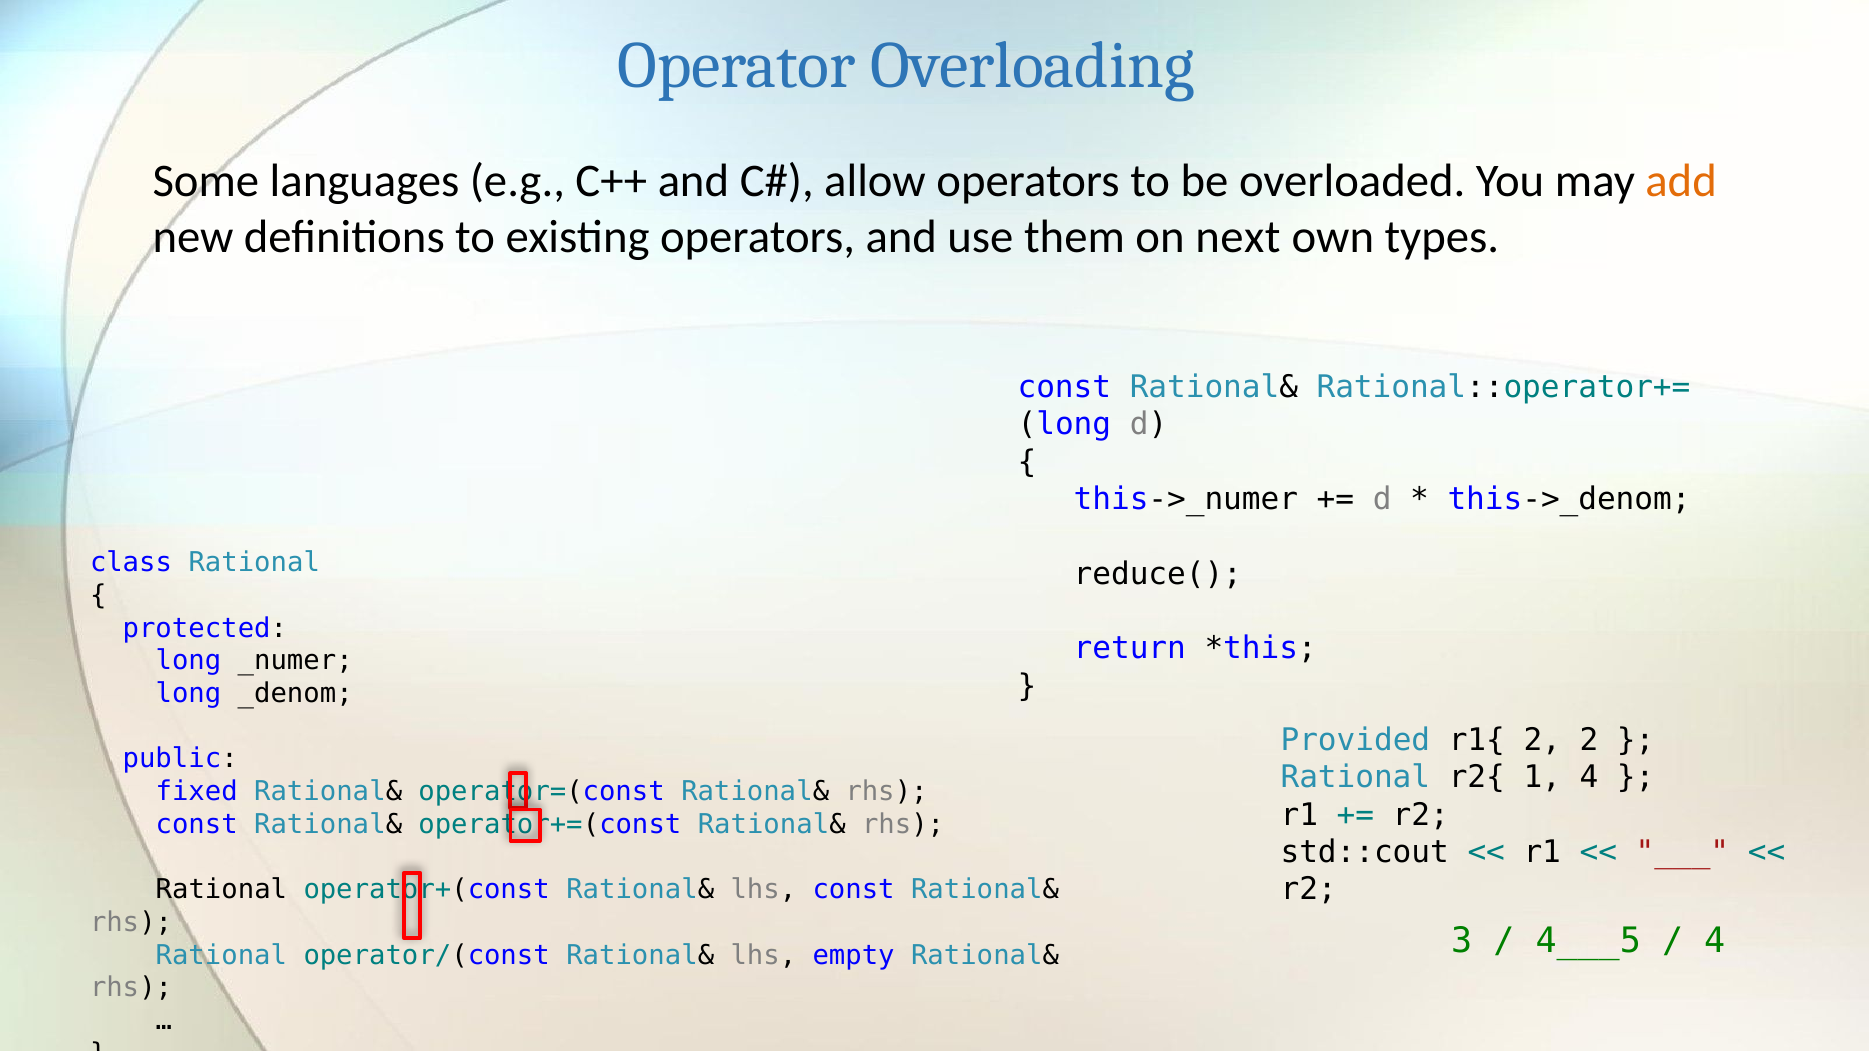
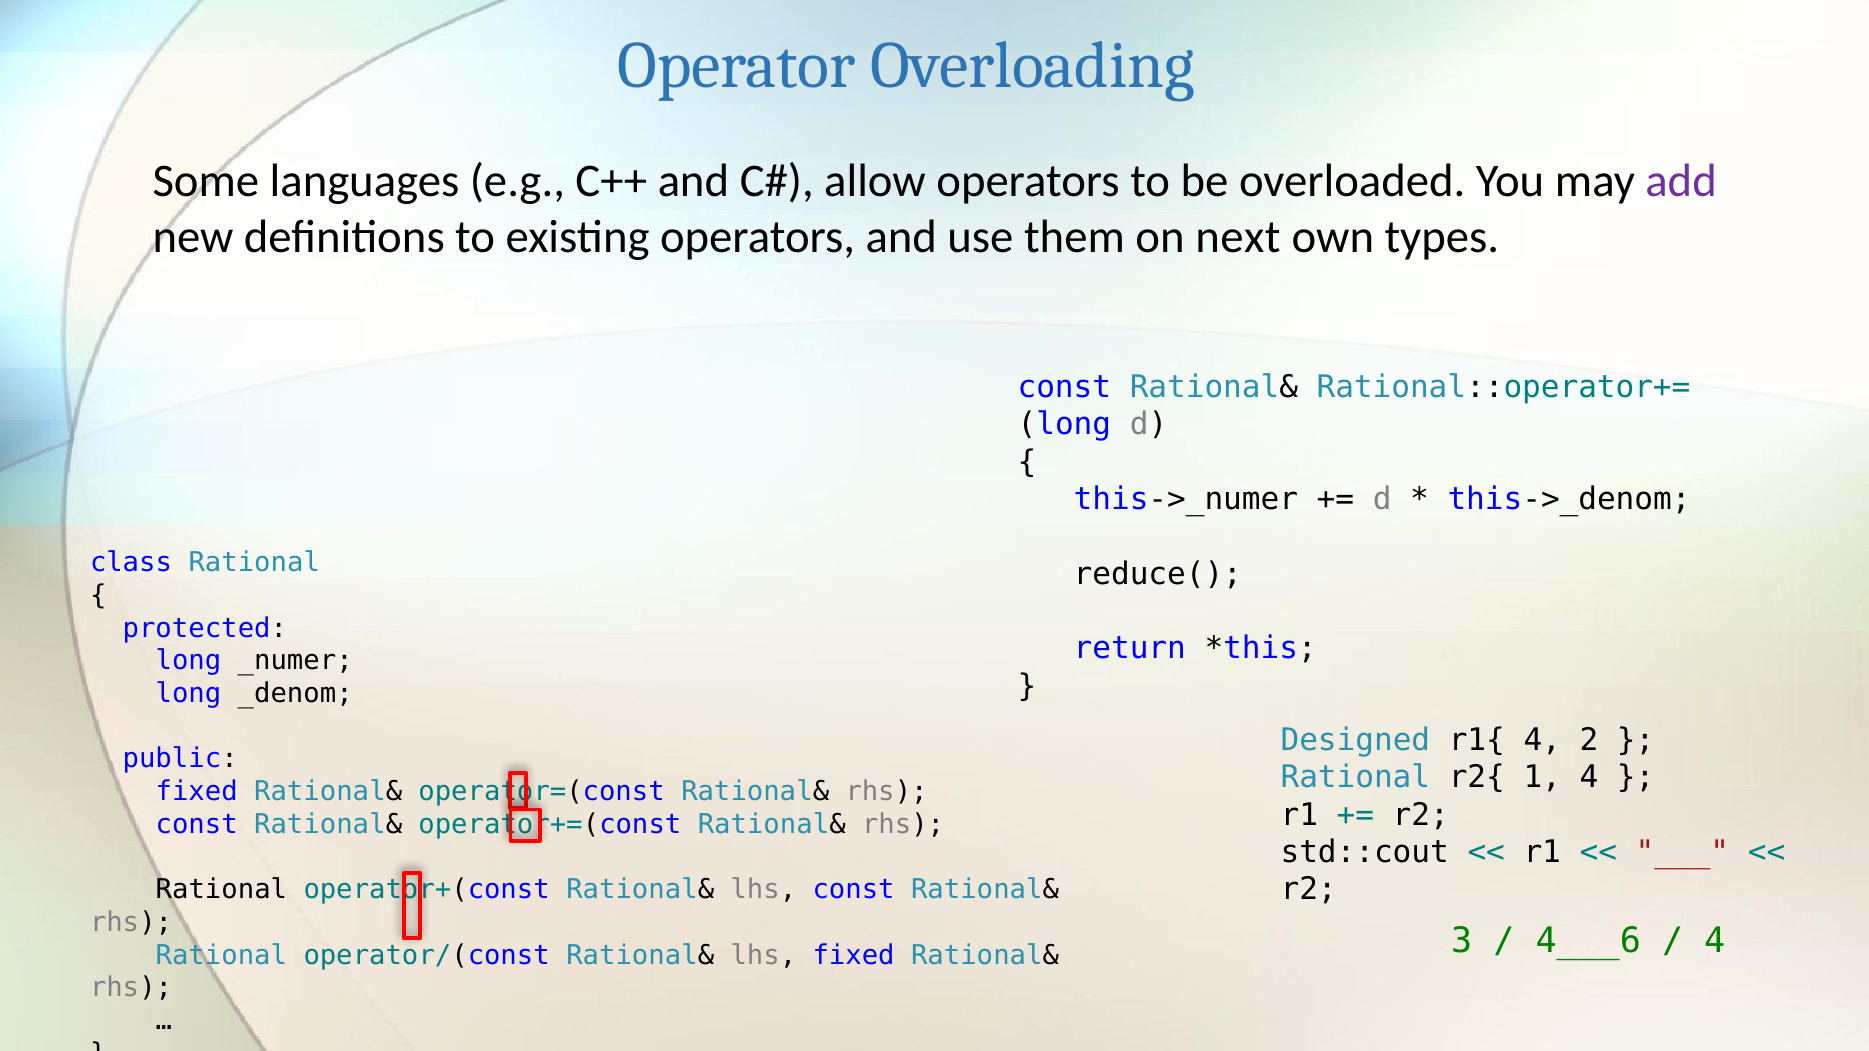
add colour: orange -> purple (1681, 181)
Provided: Provided -> Designed (1355, 740)
r1{ 2: 2 -> 4 (1542, 740)
4___5: 4___5 -> 4___6 (1588, 941)
lhs empty: empty -> fixed (854, 956)
